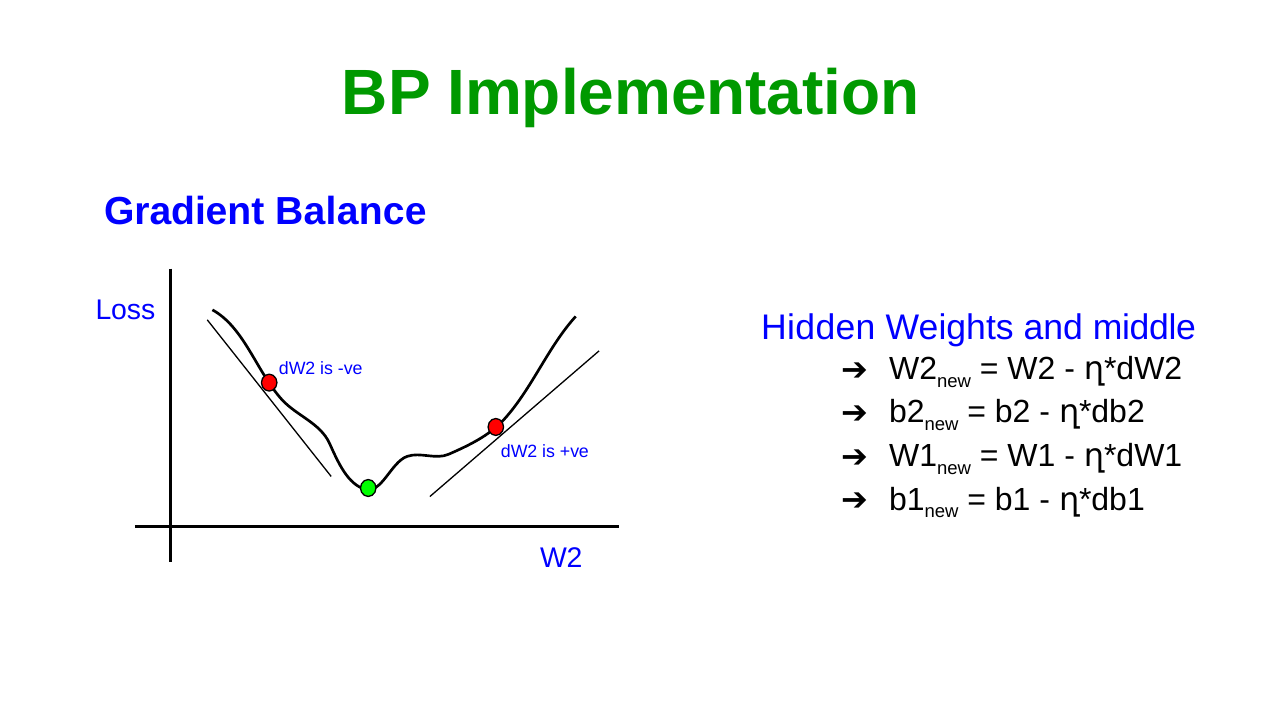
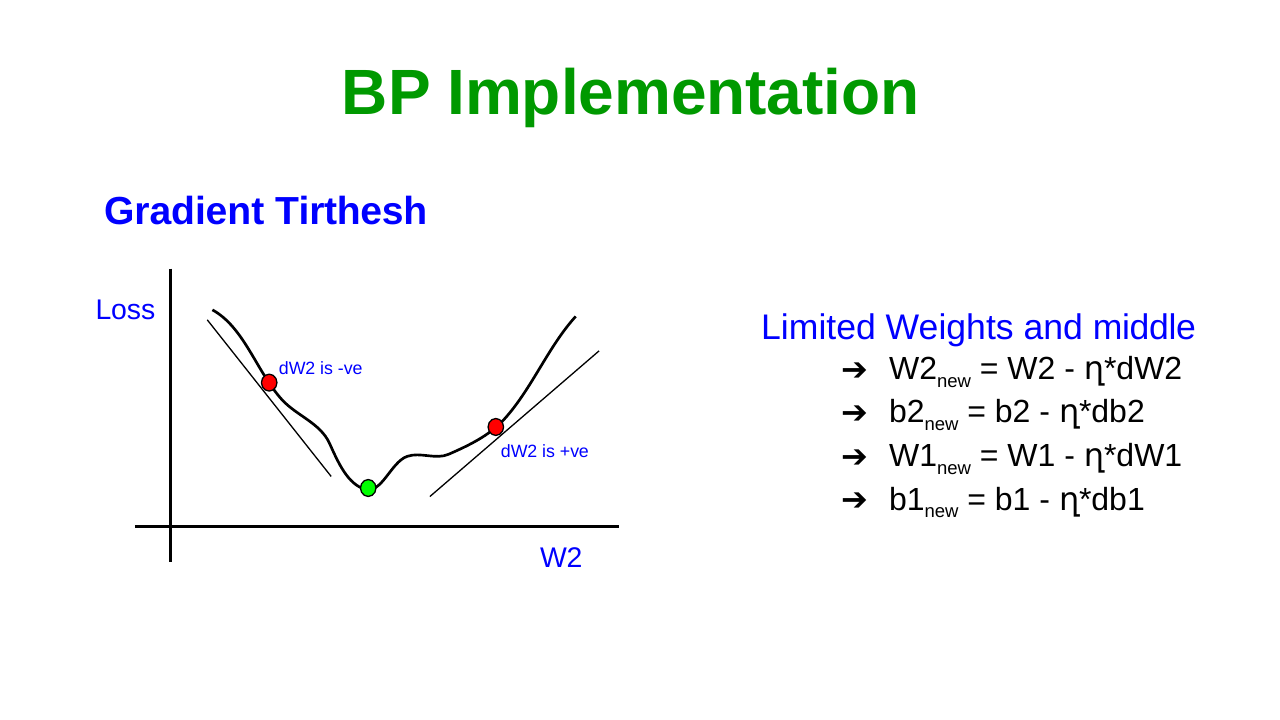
Balance: Balance -> Tirthesh (351, 211)
Hidden: Hidden -> Limited (819, 328)
